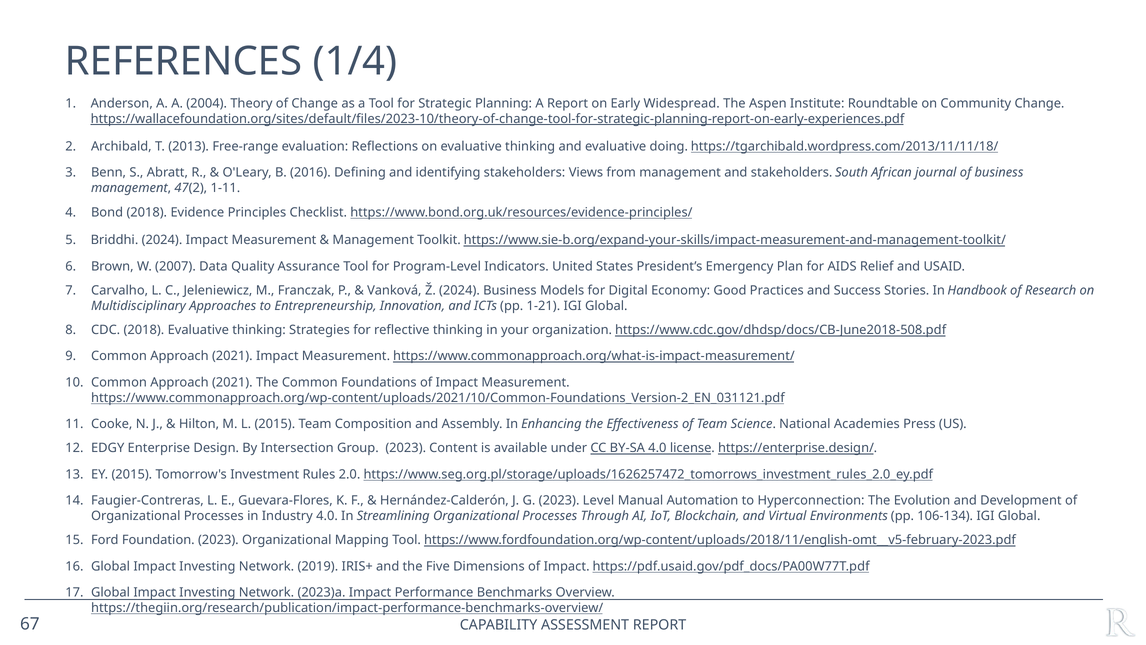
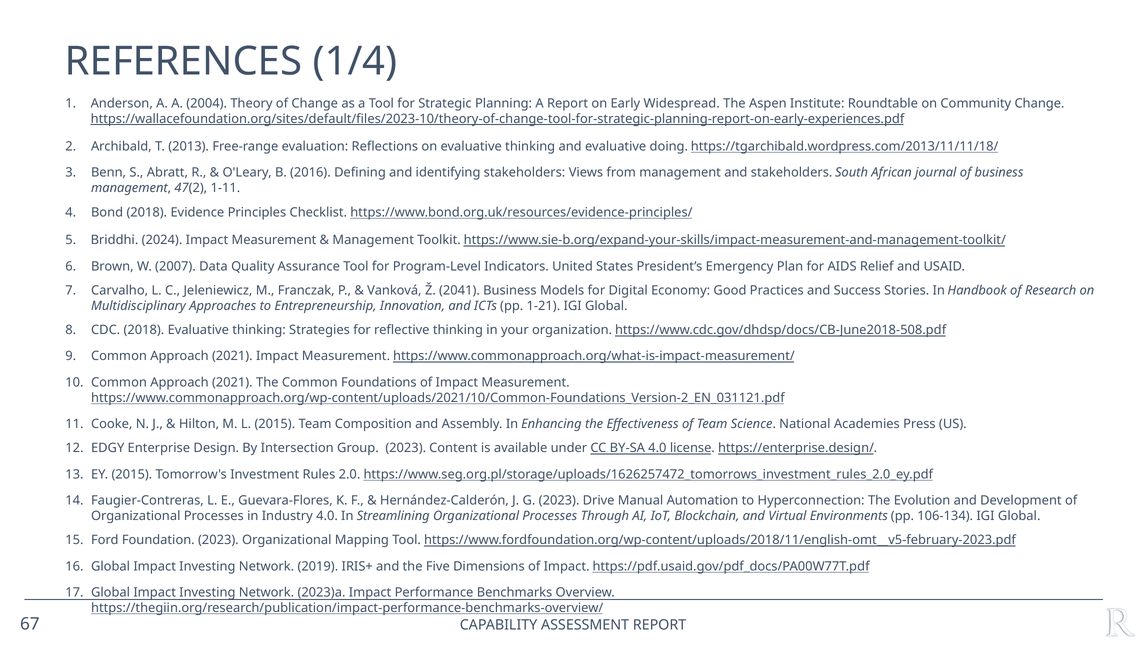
Ž 2024: 2024 -> 2041 (459, 290)
Level: Level -> Drive (599, 500)
